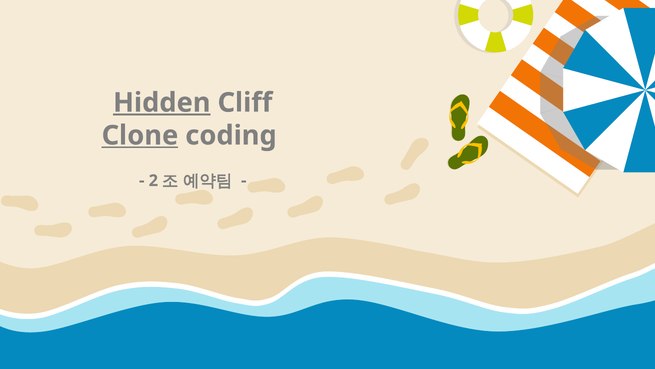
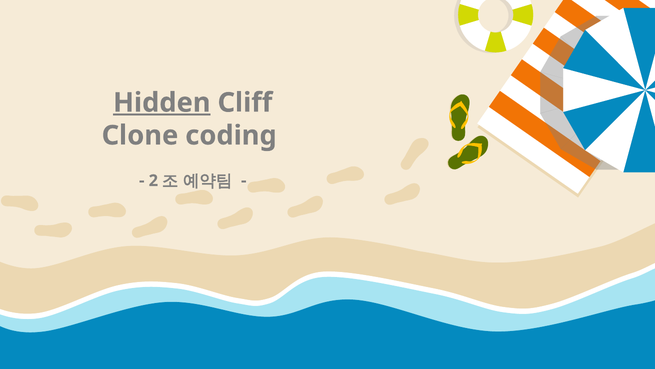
Clone underline: present -> none (140, 135)
